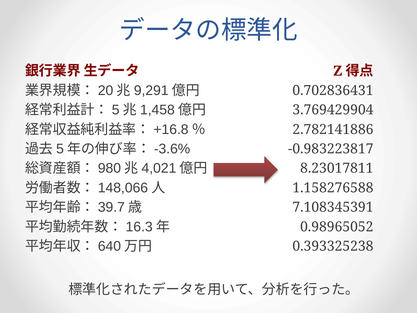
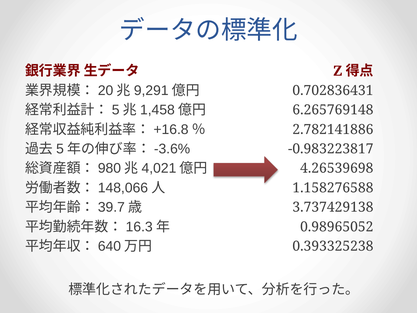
3.769429904: 3.769429904 -> 6.265769148 (333, 110)
8.23017811: 8.23017811 -> 4.26539698 (337, 168)
7.108345391: 7.108345391 -> 3.737429138 (333, 207)
